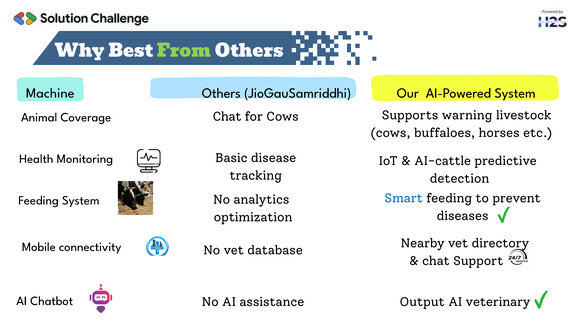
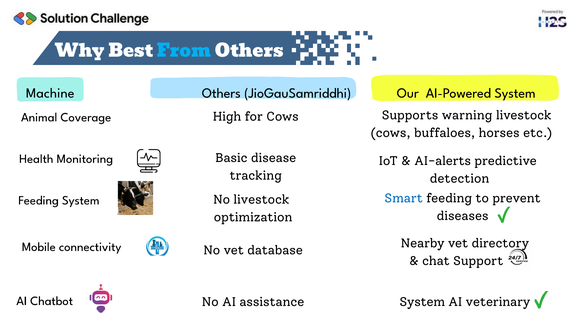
From colour: light green -> light blue (184, 51)
Coverage Chat: Chat -> High (227, 117)
AI-cattle: AI-cattle -> AI-alerts (443, 161)
No analytics: analytics -> livestock (261, 200)
assistance Output: Output -> System (422, 302)
